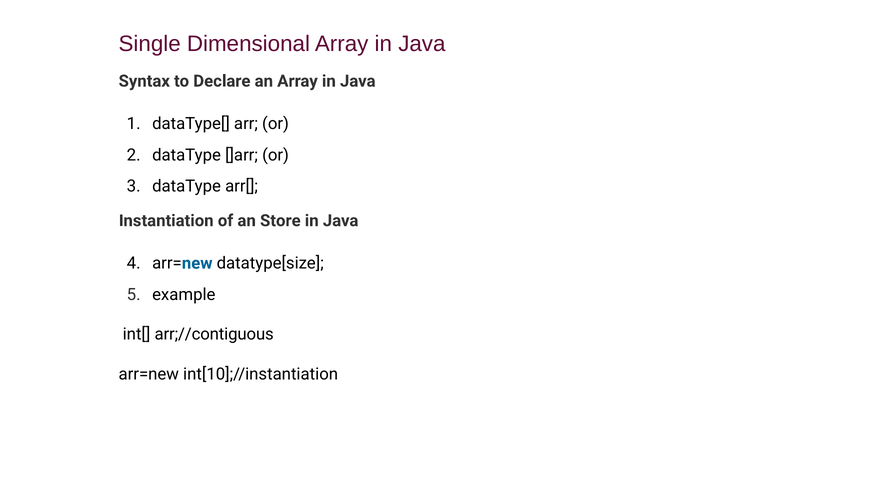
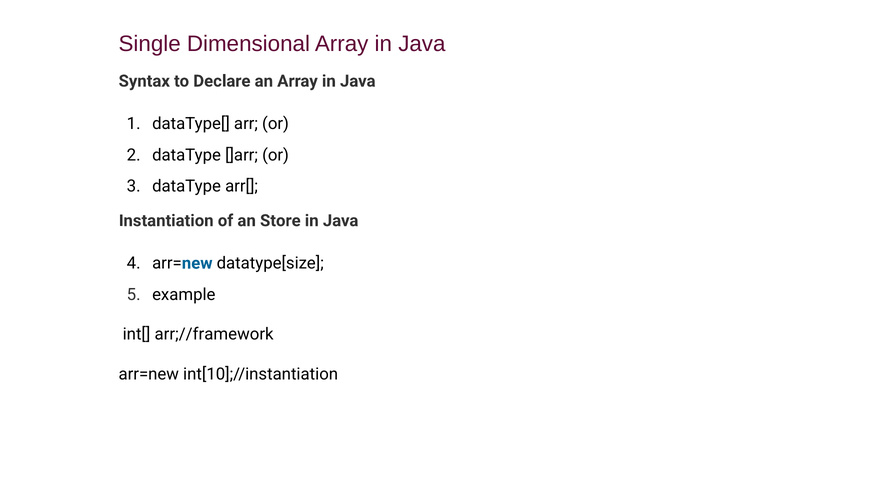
arr;//contiguous: arr;//contiguous -> arr;//framework (214, 335)
